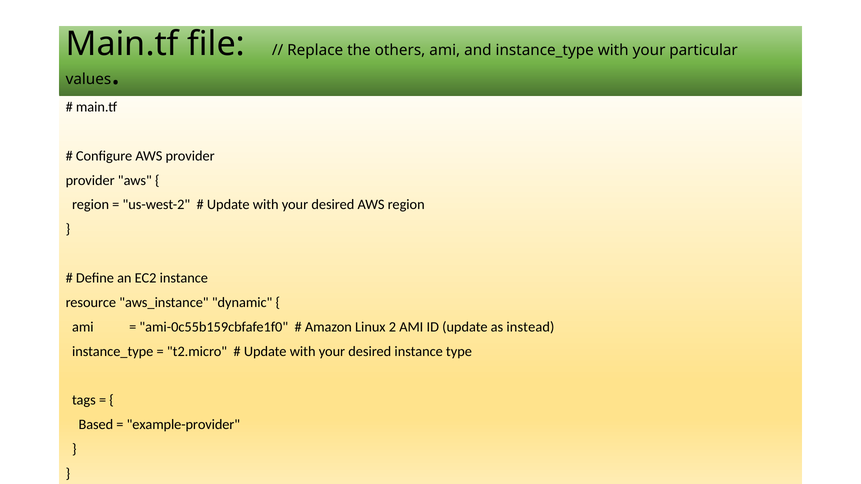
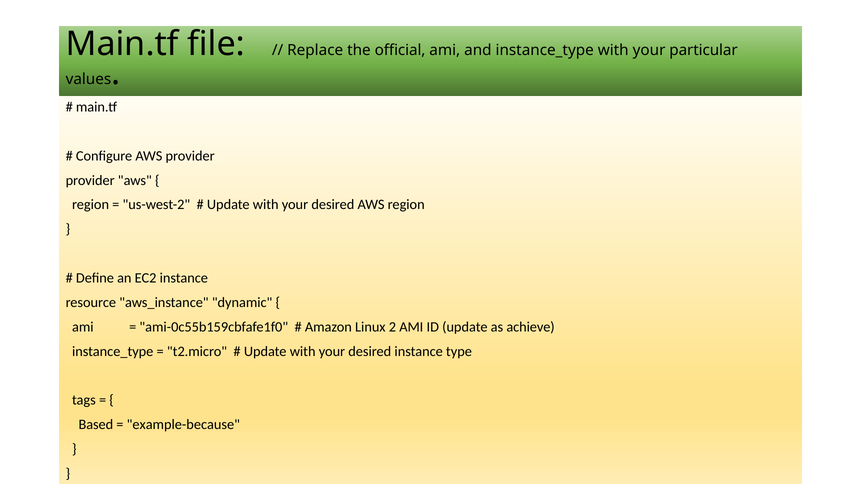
others: others -> official (400, 50)
instead: instead -> achieve (531, 327)
example-provider: example-provider -> example-because (183, 425)
